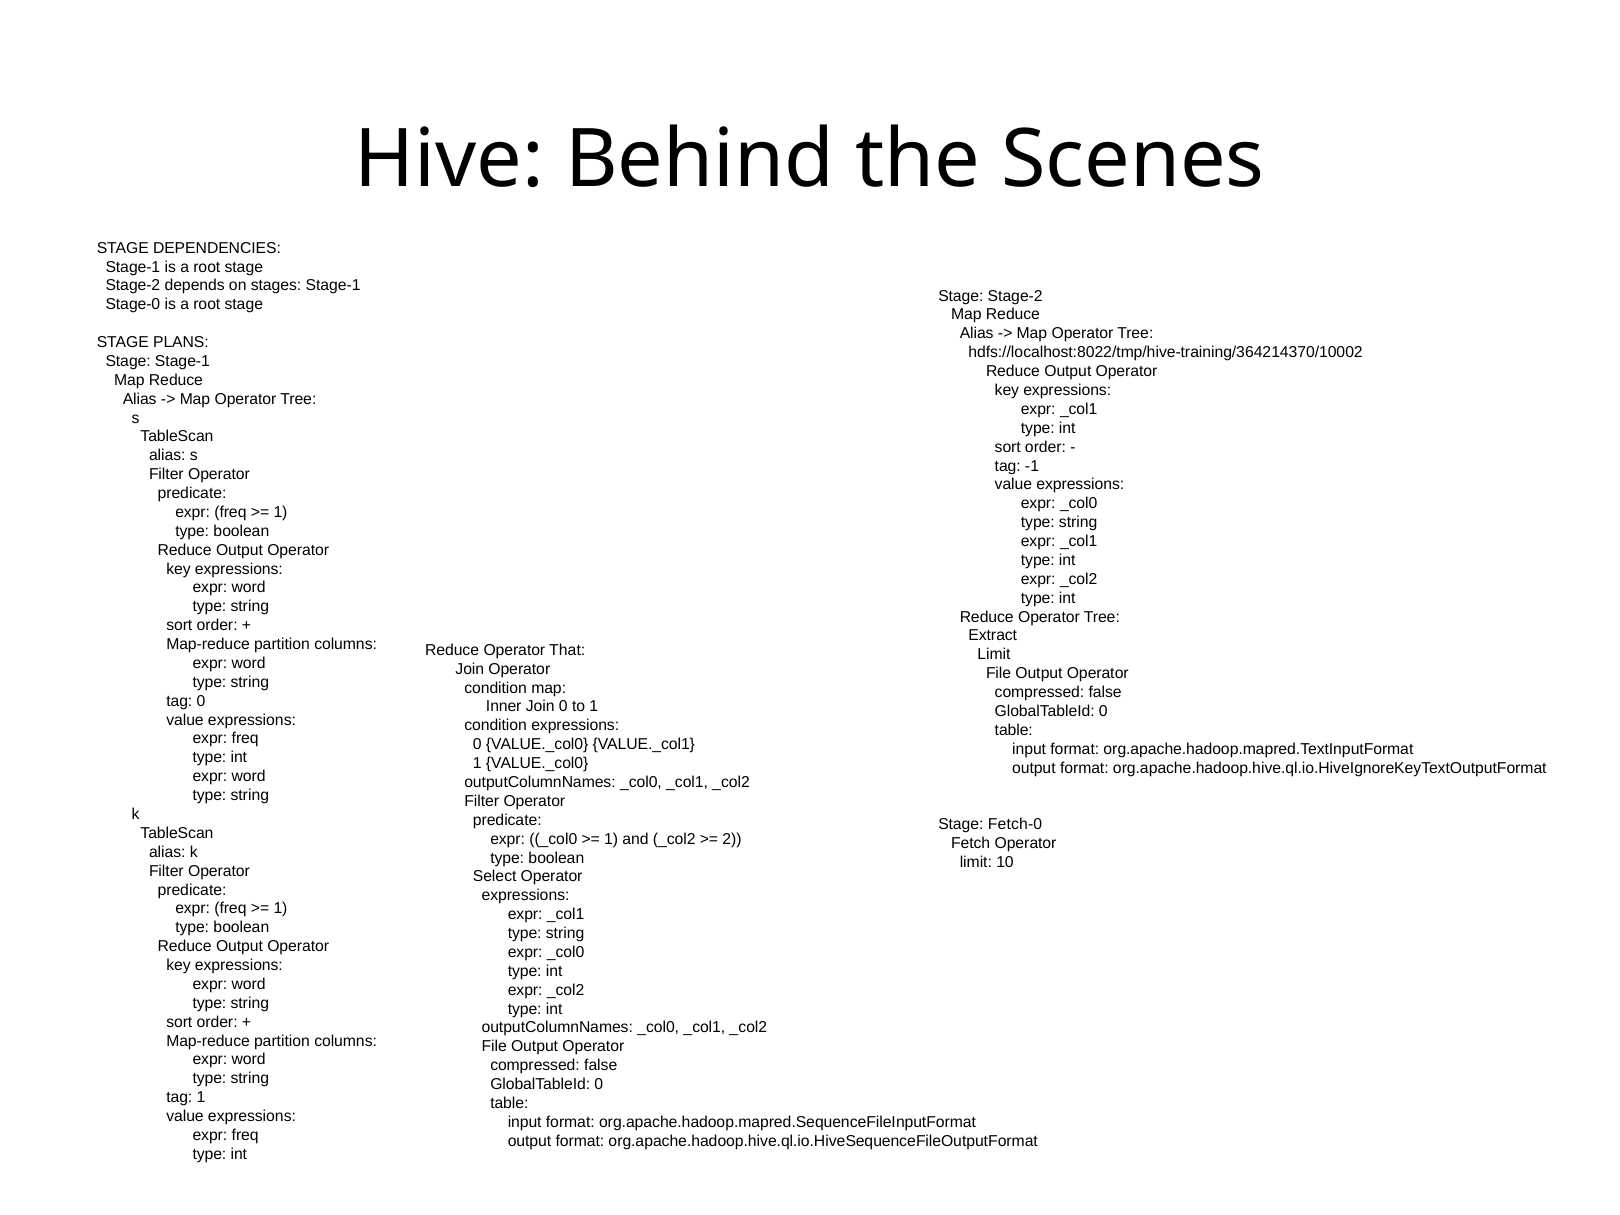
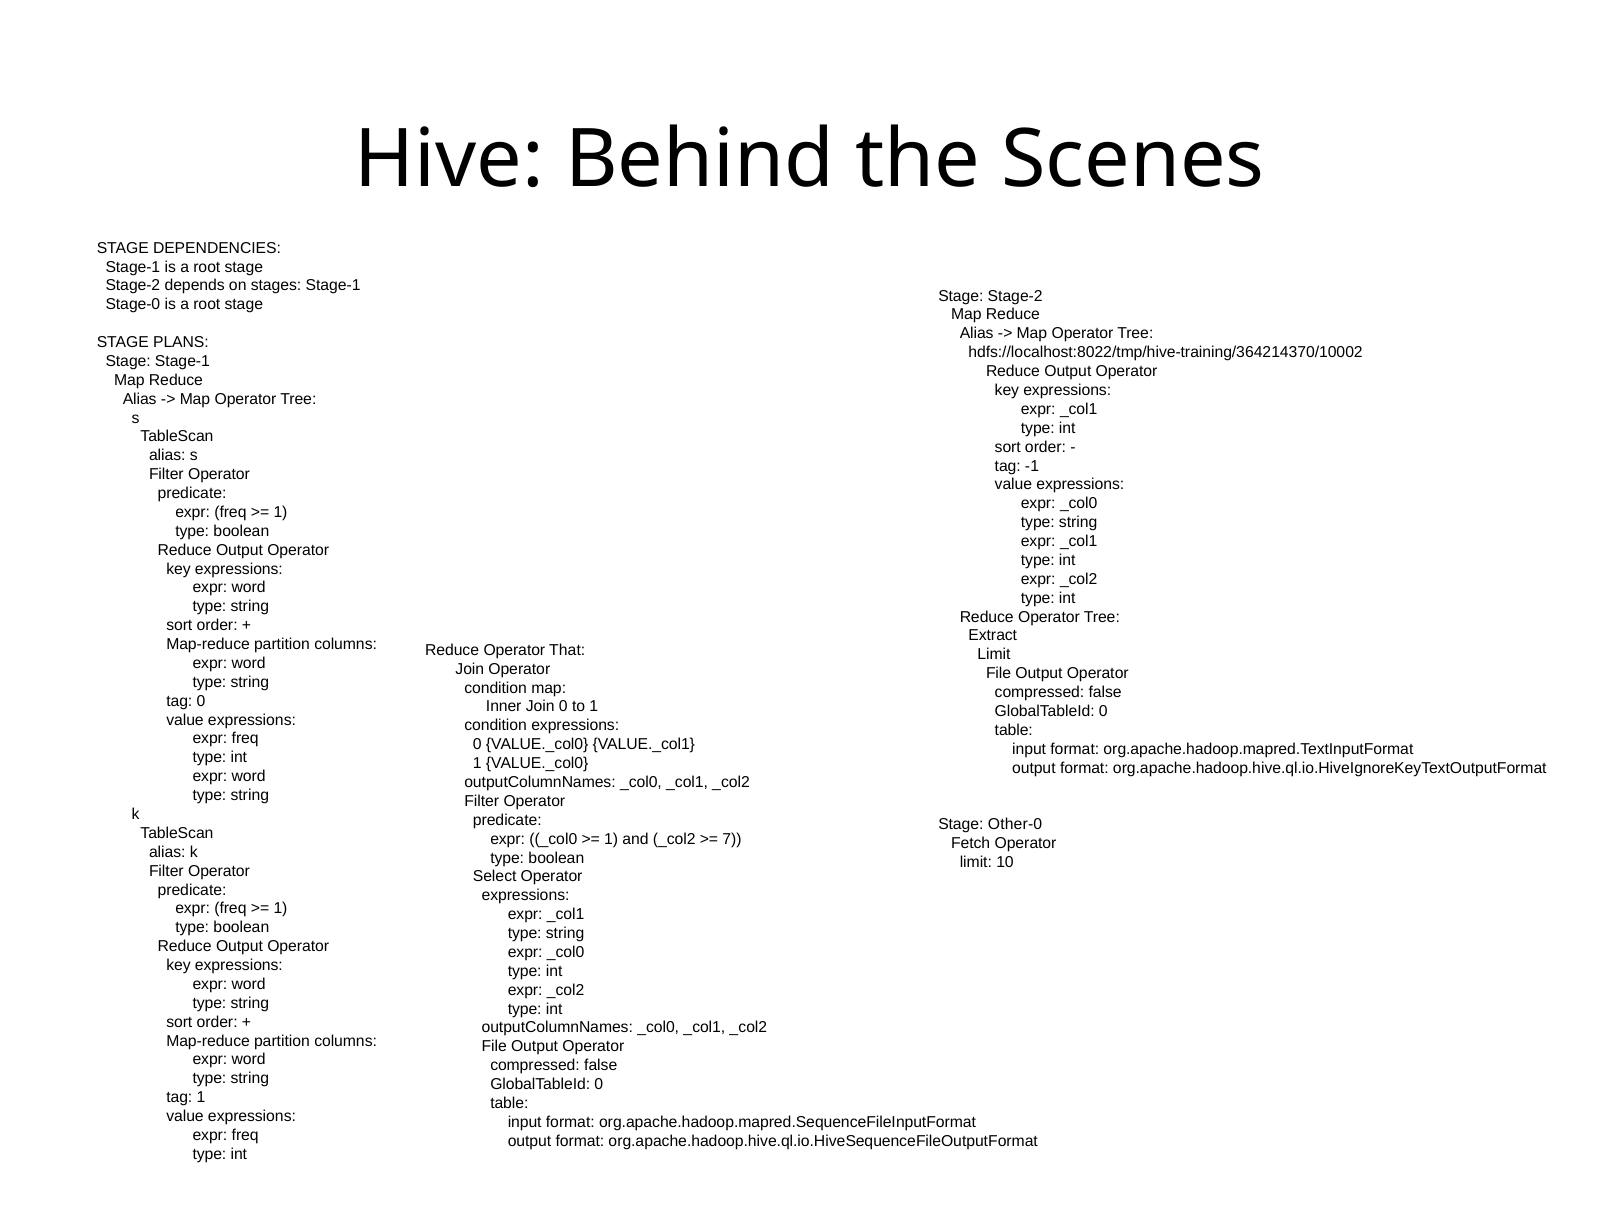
Fetch-0: Fetch-0 -> Other-0 (1015, 825)
2: 2 -> 7 (732, 839)
